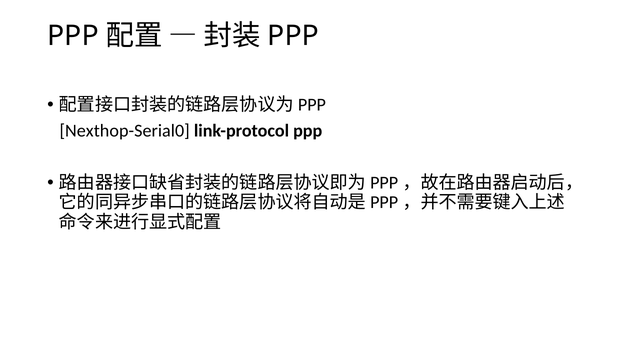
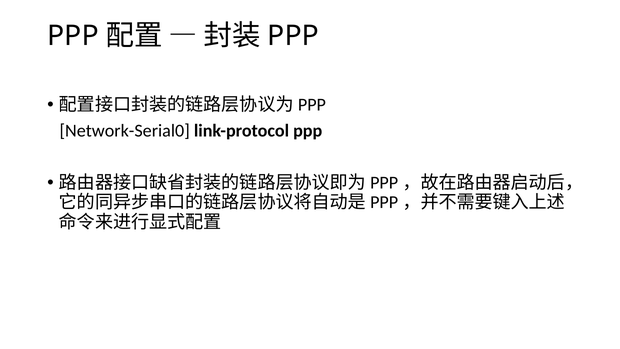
Nexthop-Serial0: Nexthop-Serial0 -> Network-Serial0 (125, 131)
